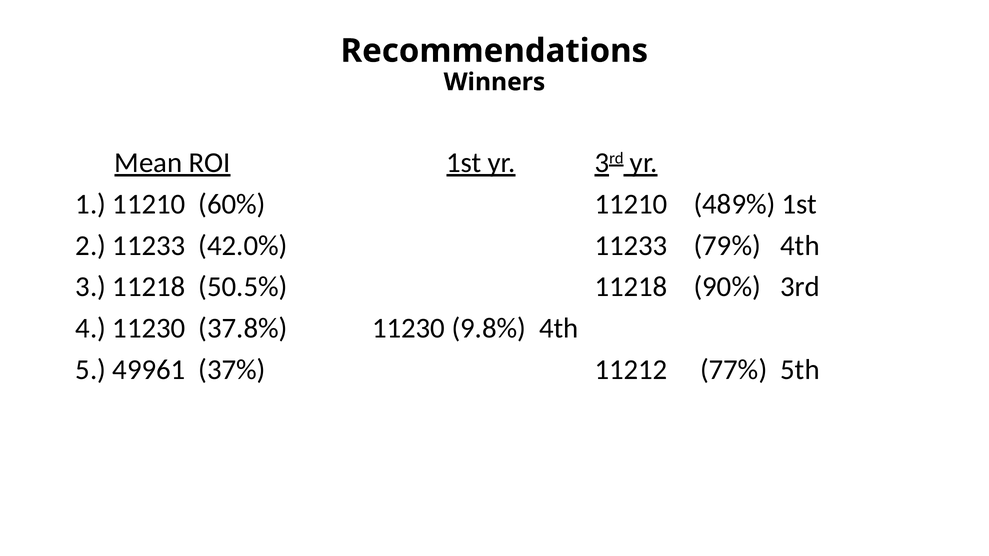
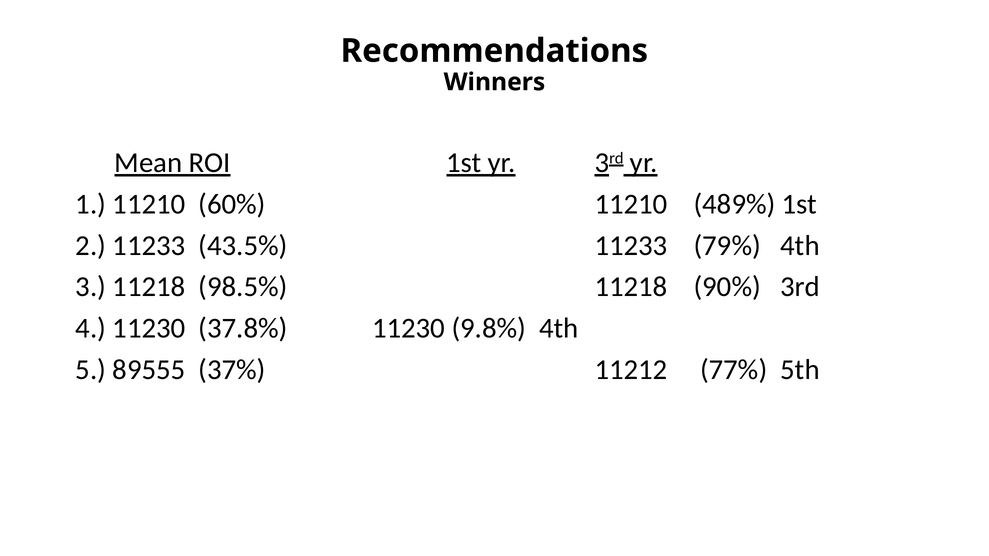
42.0%: 42.0% -> 43.5% (243, 246)
50.5%: 50.5% -> 98.5% (243, 287)
49961: 49961 -> 89555 (149, 370)
